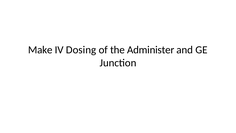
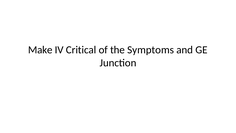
Dosing: Dosing -> Critical (81, 50)
Administer: Administer -> Symptoms (151, 50)
